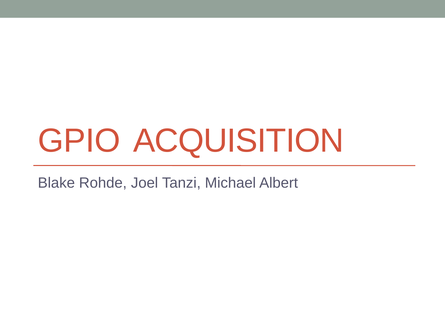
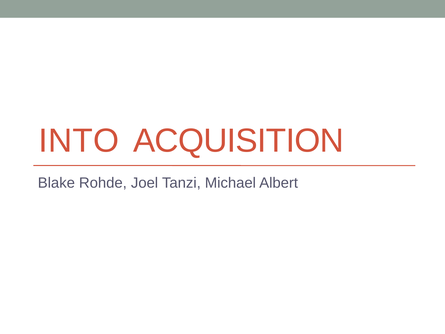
GPIO: GPIO -> INTO (79, 141)
